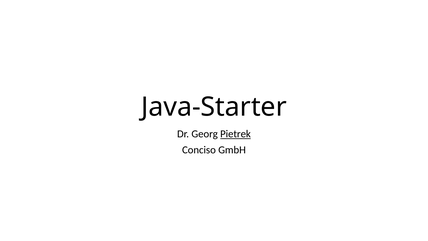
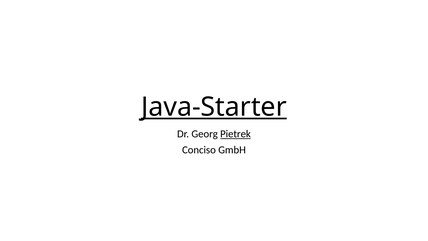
Java-Starter underline: none -> present (214, 107)
